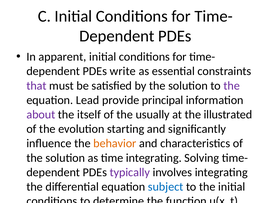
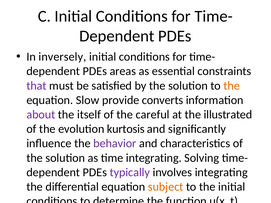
apparent: apparent -> inversely (62, 57)
write: write -> areas (123, 71)
the colour: purple -> orange (232, 86)
Lead: Lead -> Slow (88, 100)
principal: principal -> converts (163, 100)
usually: usually -> careful (153, 115)
starting: starting -> kurtosis (126, 129)
behavior colour: orange -> purple (115, 144)
subject colour: blue -> orange (166, 187)
